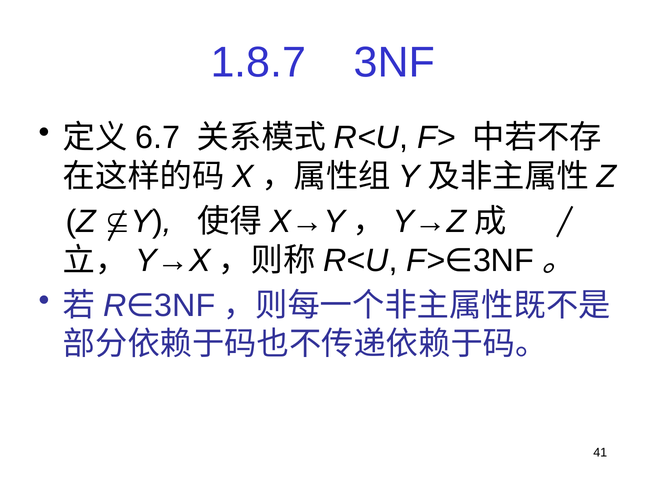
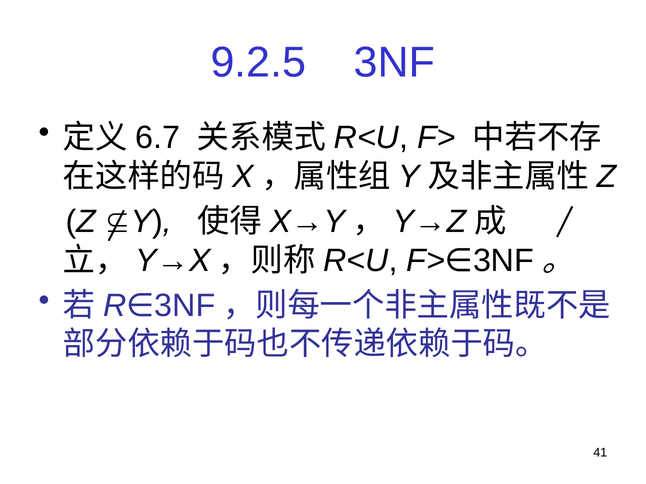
1.8.7: 1.8.7 -> 9.2.5 (258, 63)
